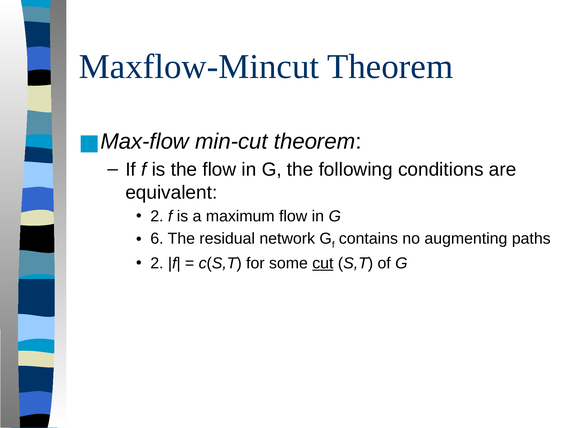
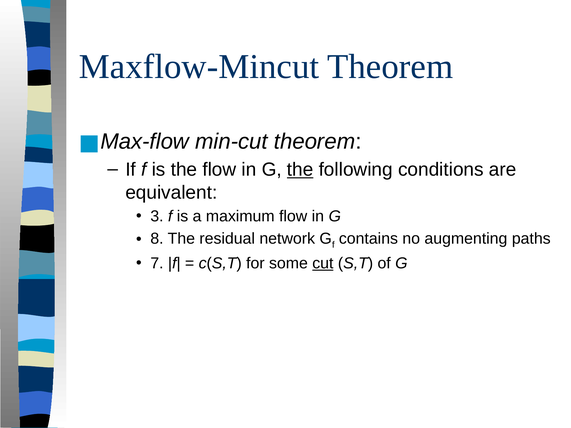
the underline: none -> present (300, 170)
2: 2 -> 3 (157, 217)
6: 6 -> 8 (157, 239)
2: 2 -> 7 (157, 264)
